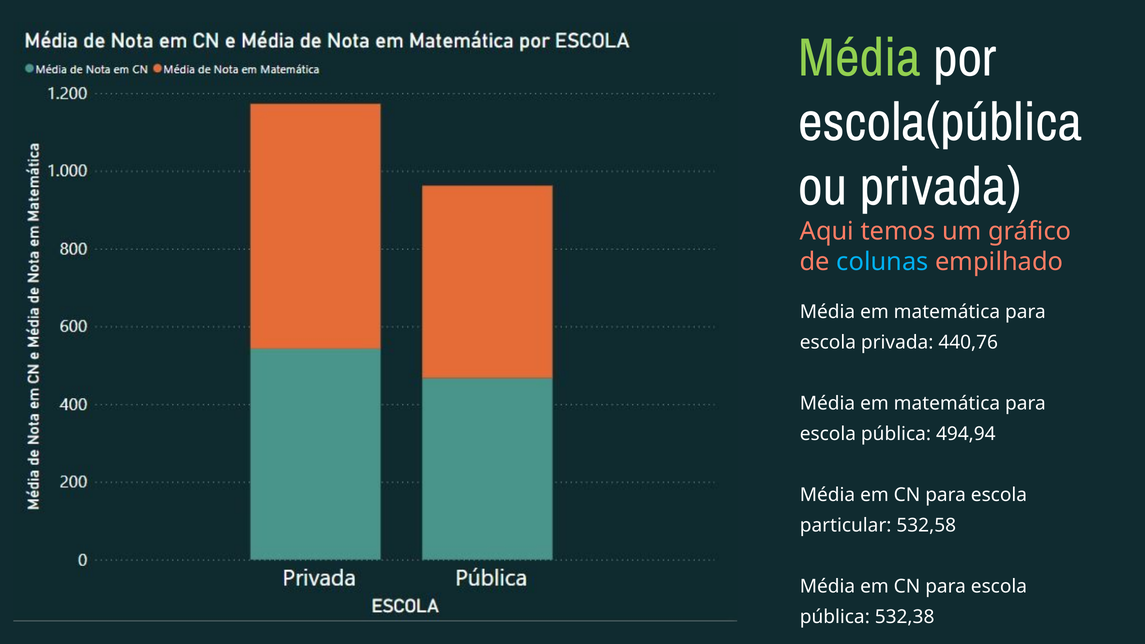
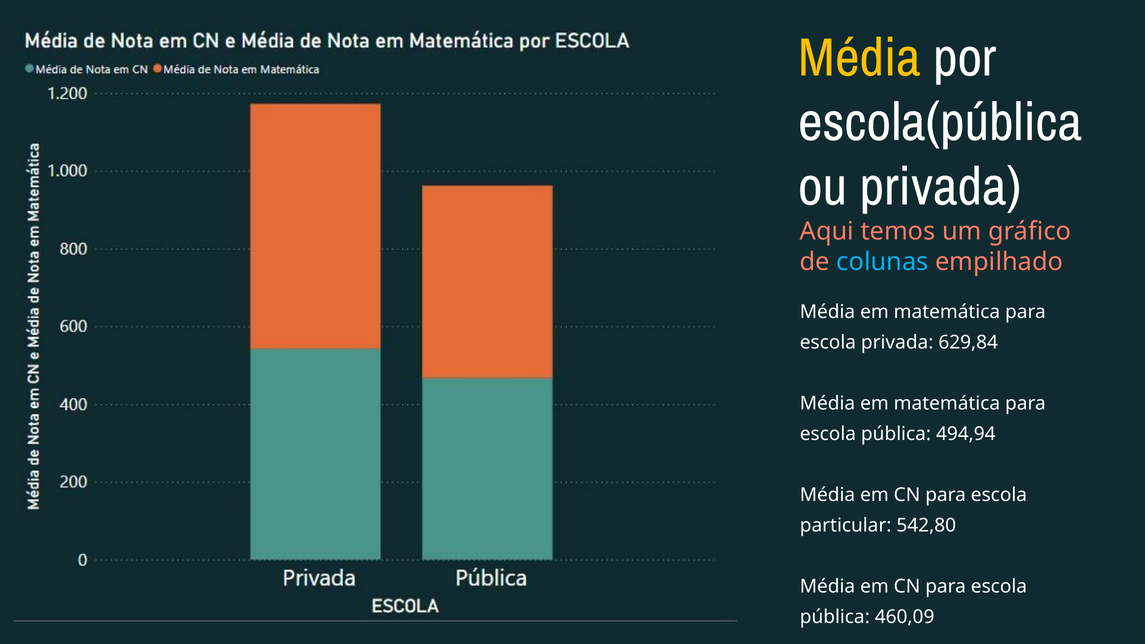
Média colour: light green -> yellow (860, 58)
440,76: 440,76 -> 629,84 (968, 342)
532,58: 532,58 -> 542,80 (926, 526)
532,38: 532,38 -> 460,09 (905, 617)
